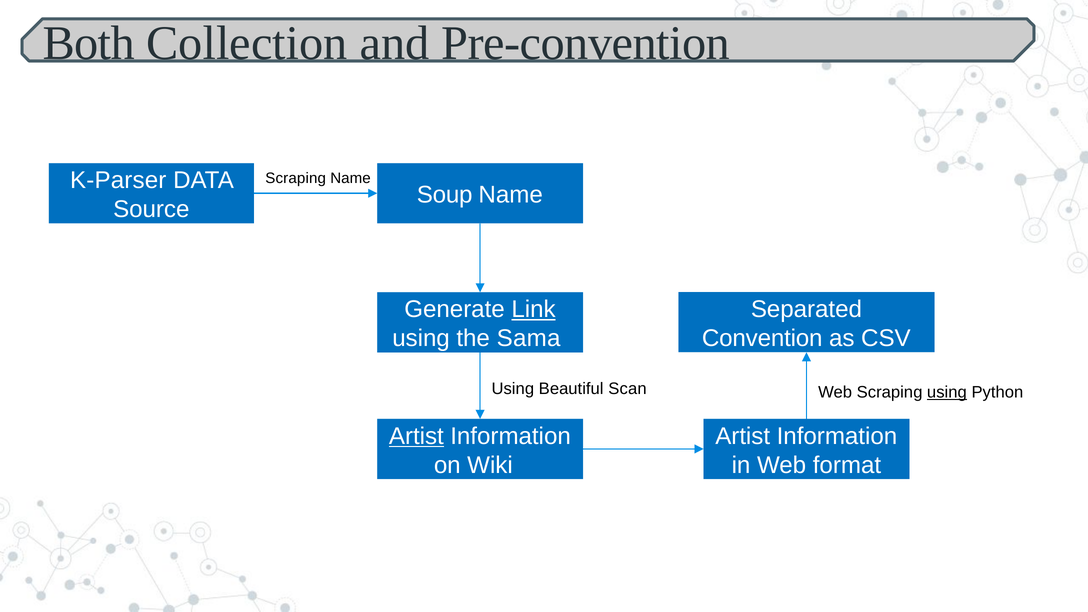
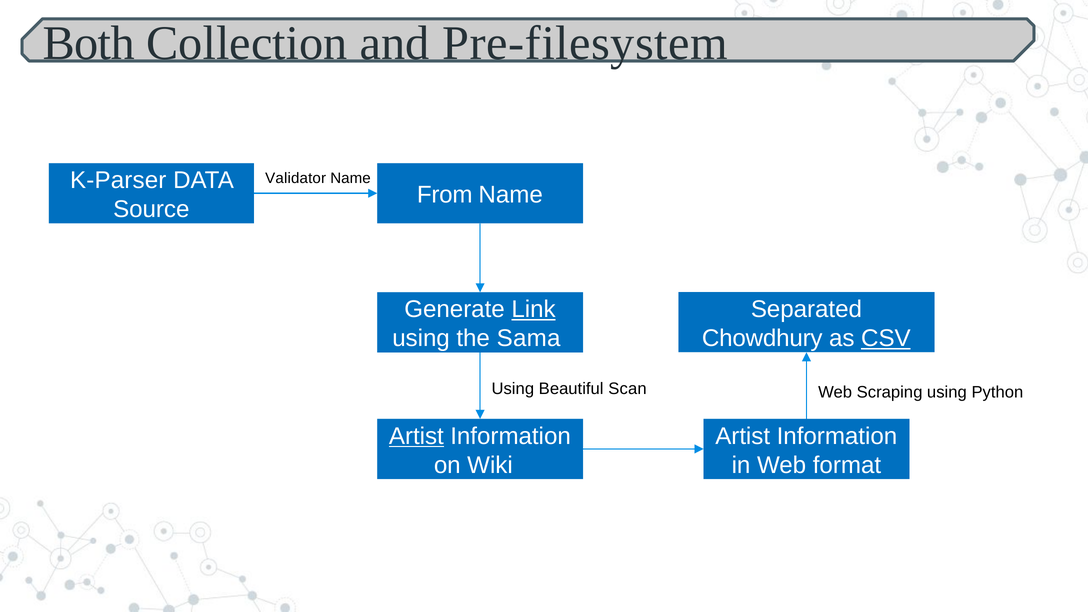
Pre-convention: Pre-convention -> Pre-filesystem (585, 43)
Scraping: Scraping -> Validator (296, 178)
Soup: Soup -> From (445, 195)
Convention: Convention -> Chowdhury (762, 338)
CSV underline: none -> present (886, 338)
using underline: present -> none (947, 392)
